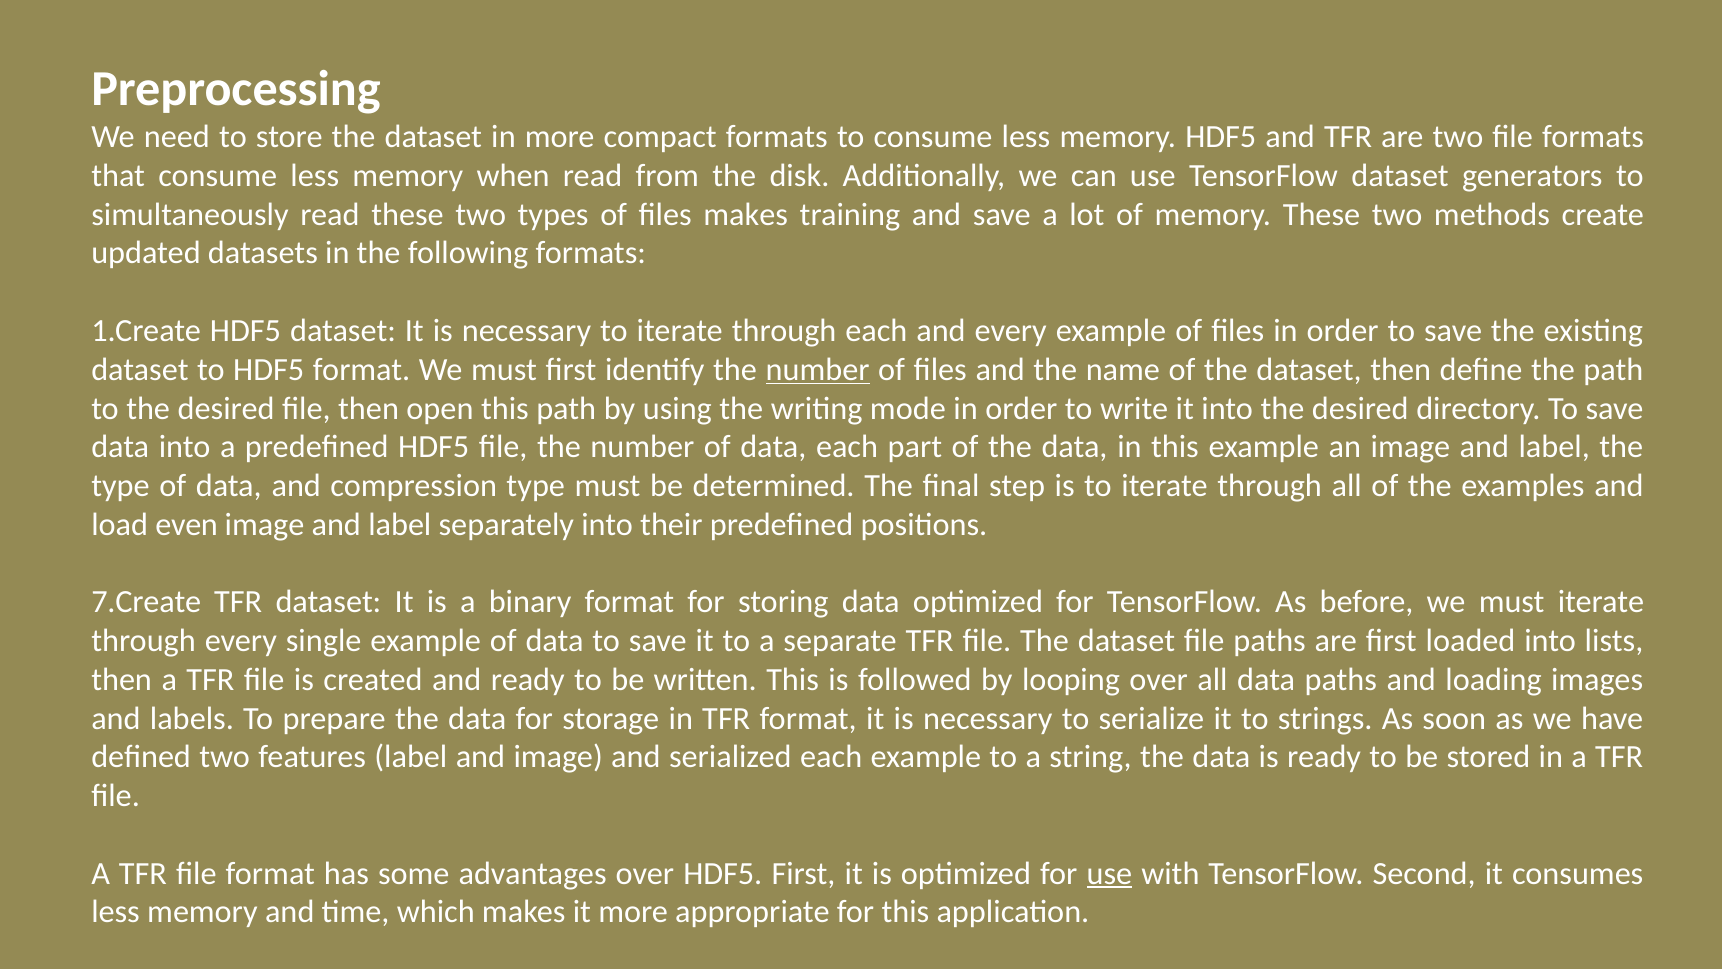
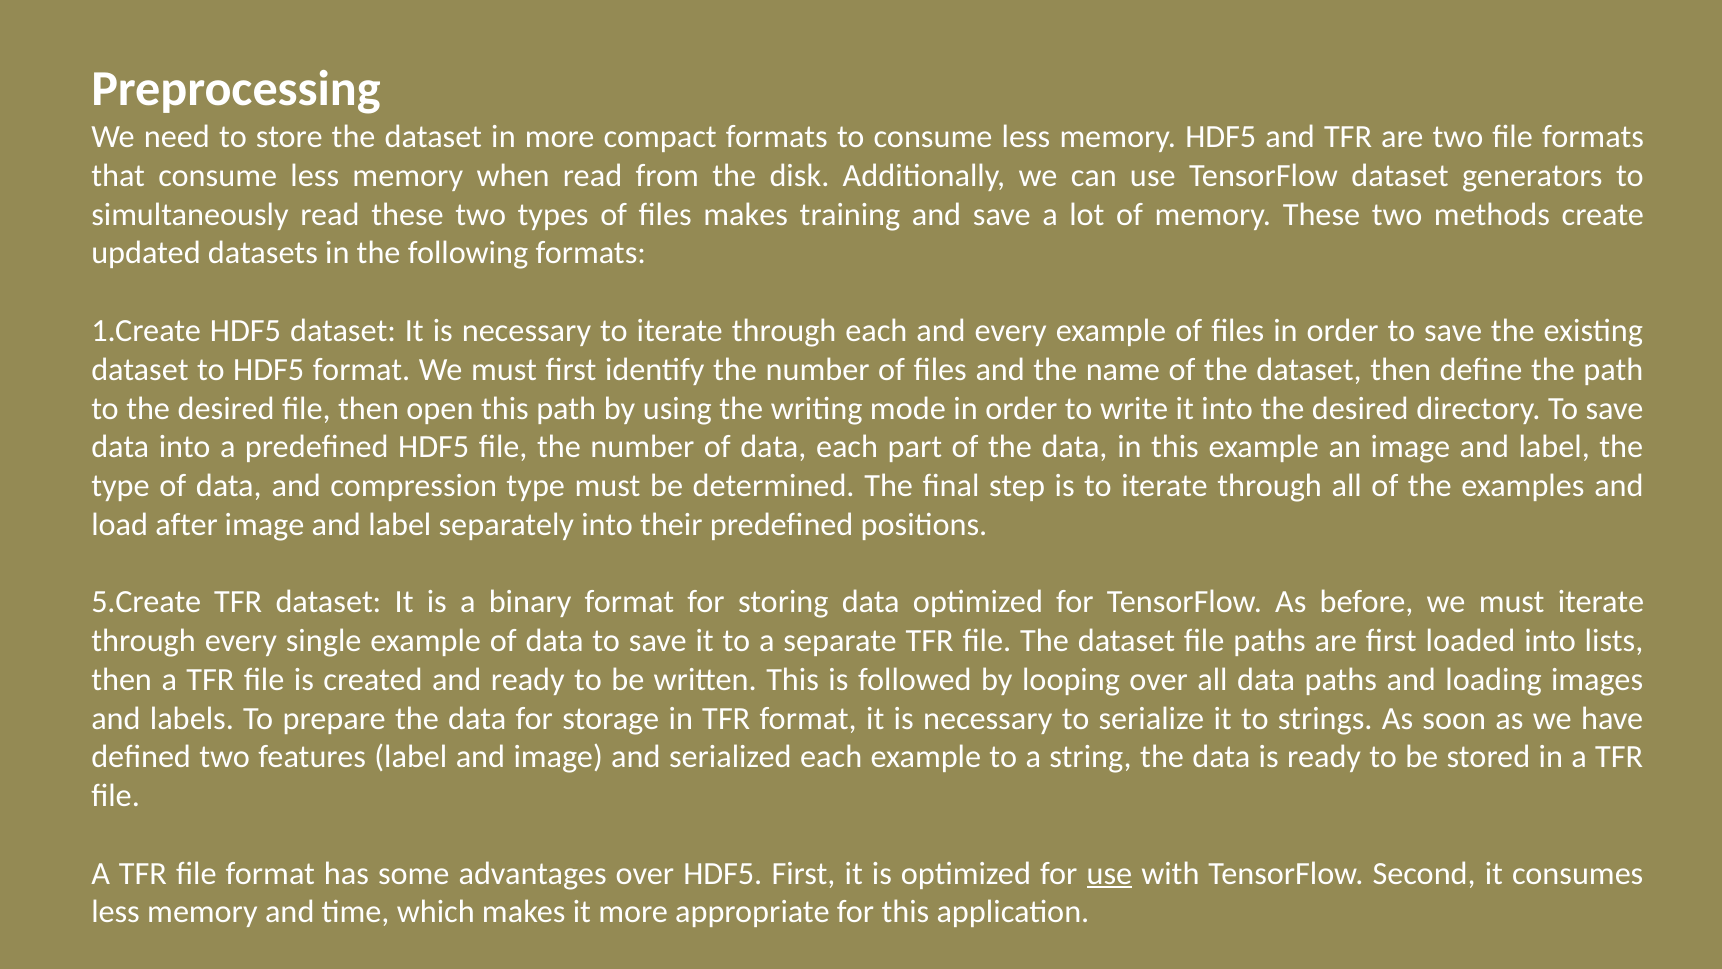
number underline: present -> none (818, 369)
even: even -> after (187, 524)
7.Create: 7.Create -> 5.Create (146, 602)
